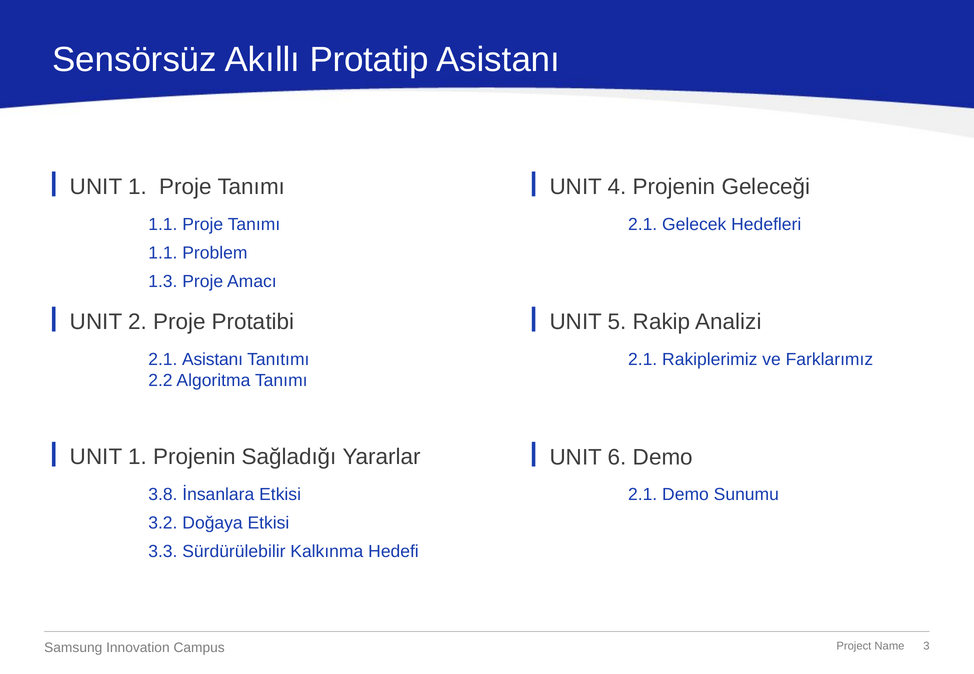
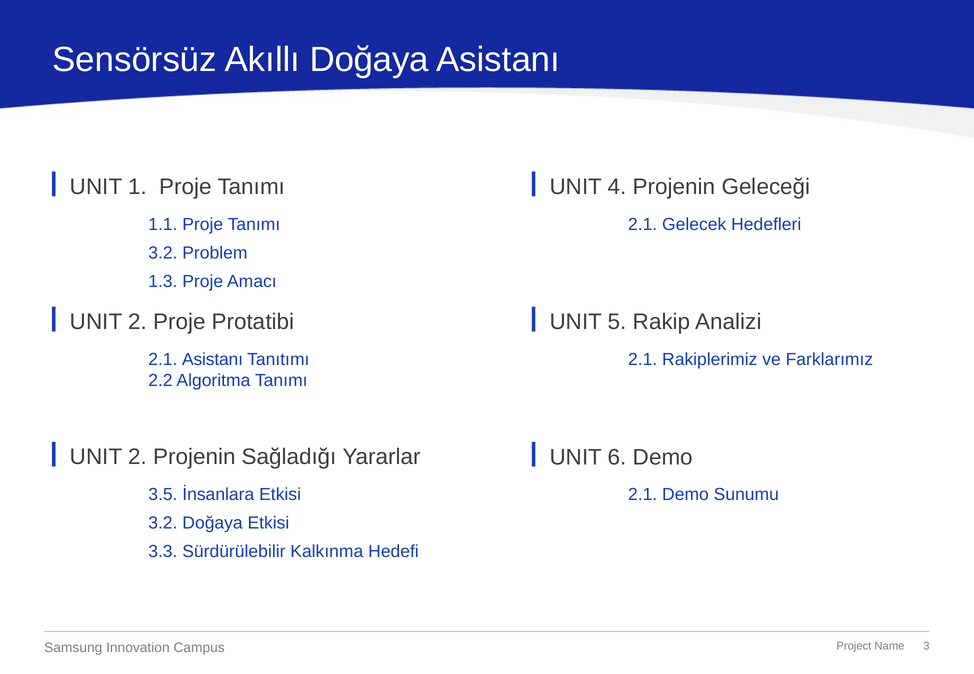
Akıllı Protatip: Protatip -> Doğaya (369, 60)
1.1: 1.1 -> 3.2 (163, 253)
1: 1 -> 2 (138, 457)
3.8: 3.8 -> 3.5 (163, 495)
